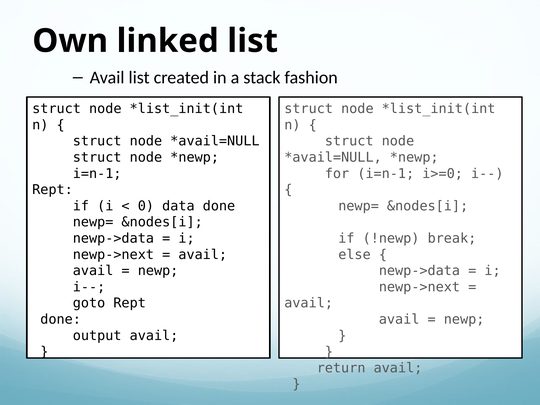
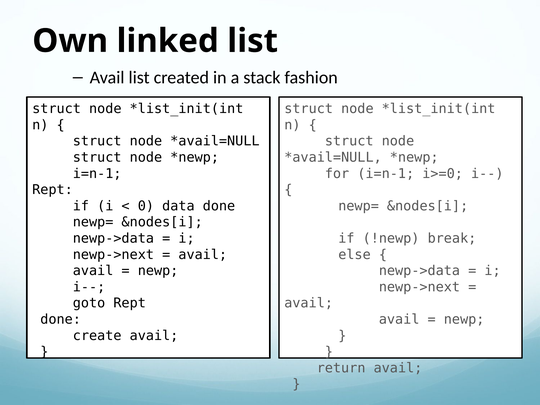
output: output -> create (97, 336)
